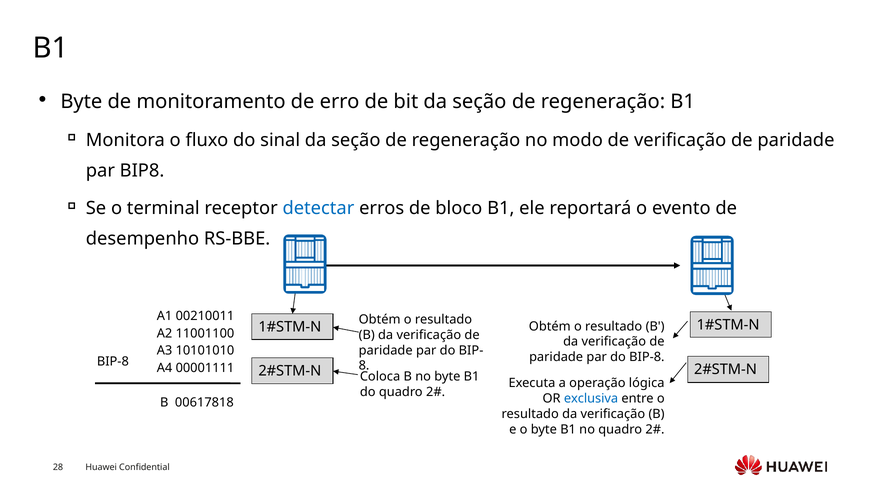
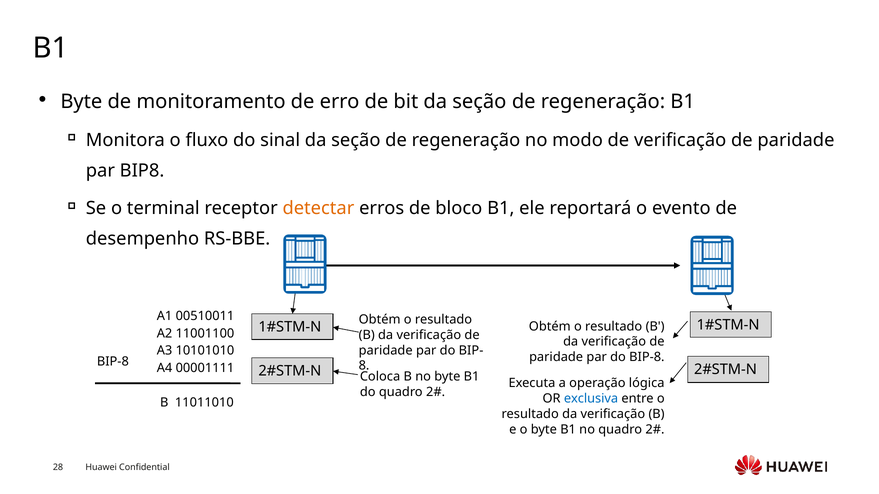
detectar colour: blue -> orange (318, 208)
00210011: 00210011 -> 00510011 (205, 316)
00617818: 00617818 -> 11011010 (204, 403)
